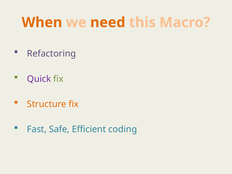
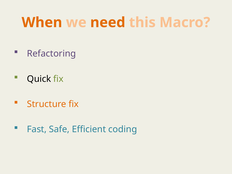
Quick colour: purple -> black (39, 79)
